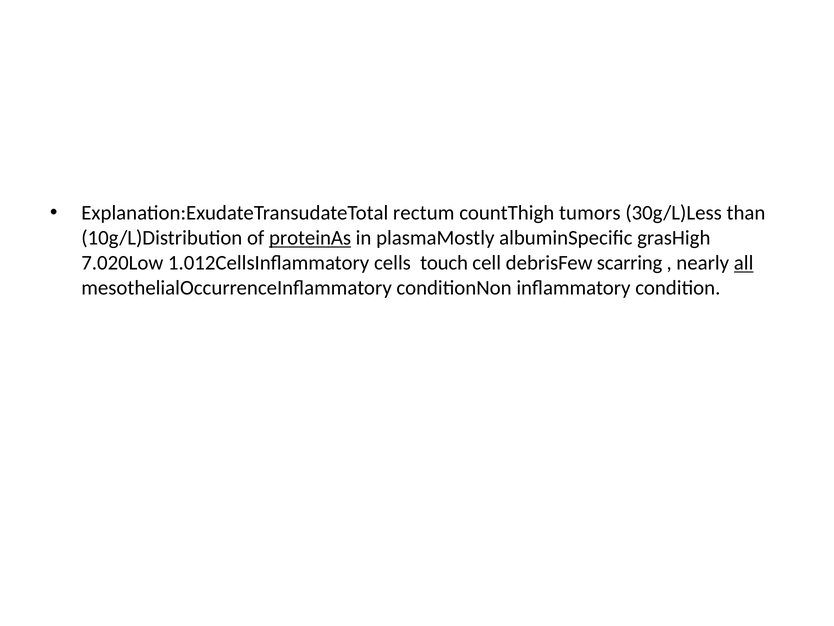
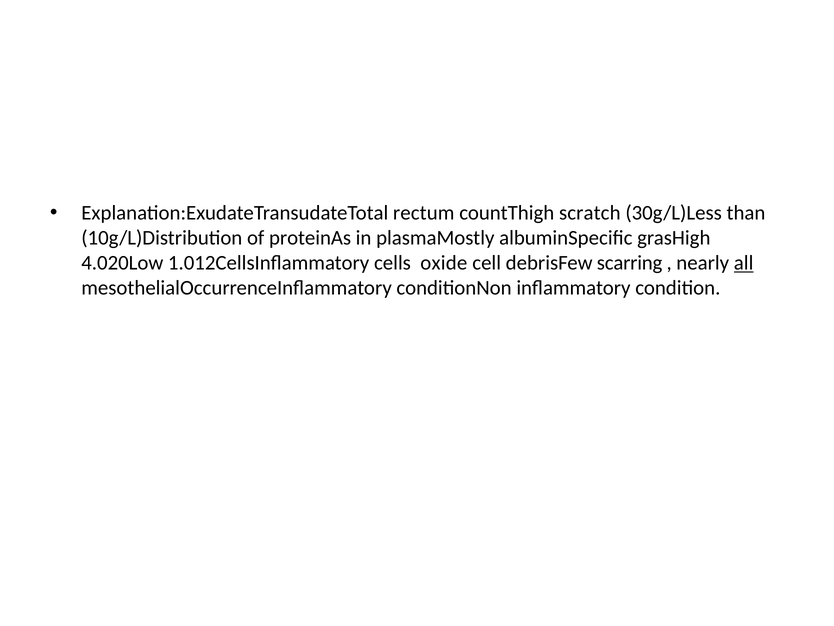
tumors: tumors -> scratch (590, 213)
proteinAs underline: present -> none (310, 238)
7.020Low: 7.020Low -> 4.020Low (122, 263)
touch: touch -> oxide (444, 263)
